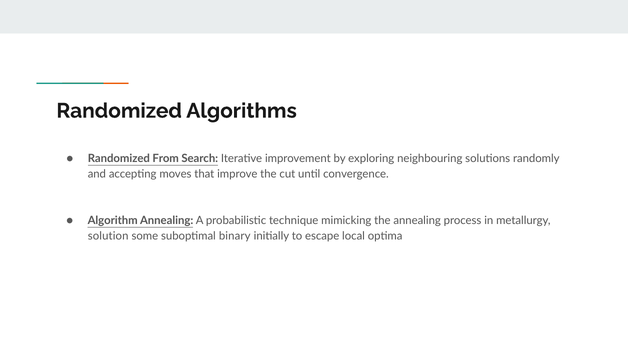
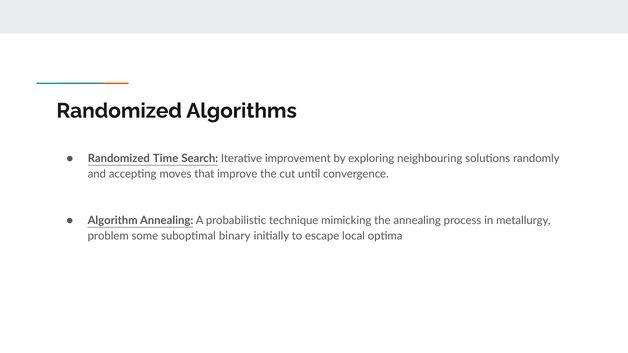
From: From -> Time (166, 159)
solution: solution -> problem (108, 236)
